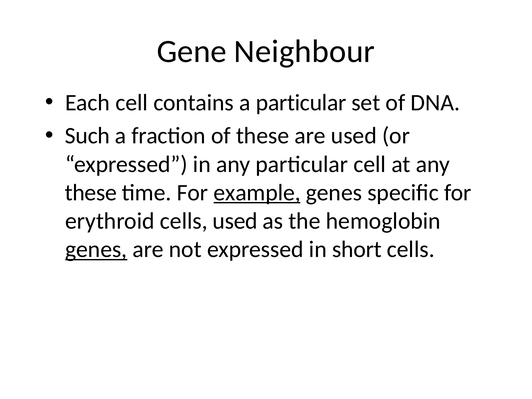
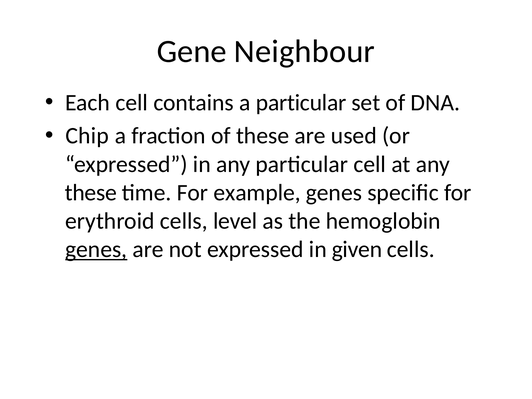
Such: Such -> Chip (87, 136)
example underline: present -> none (257, 193)
cells used: used -> level (235, 221)
short: short -> given (357, 249)
